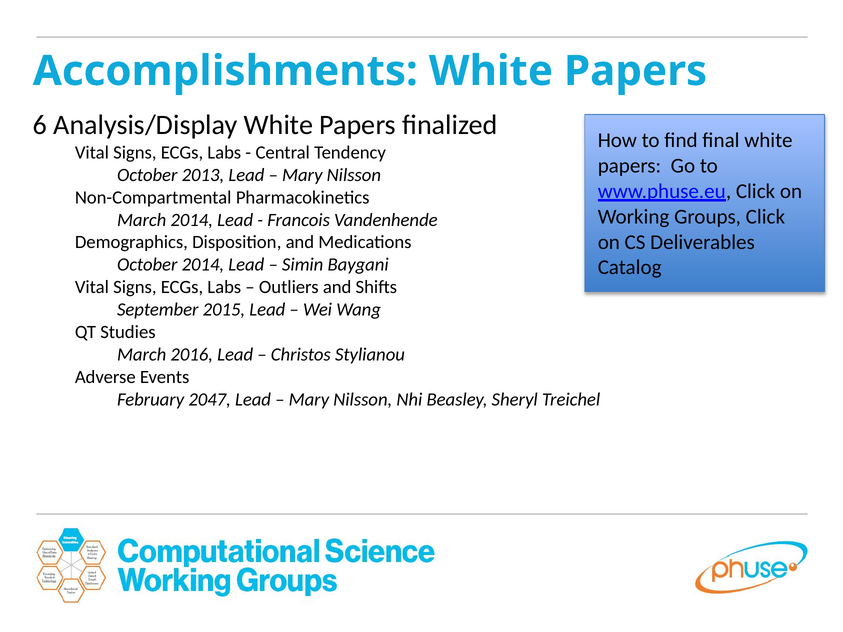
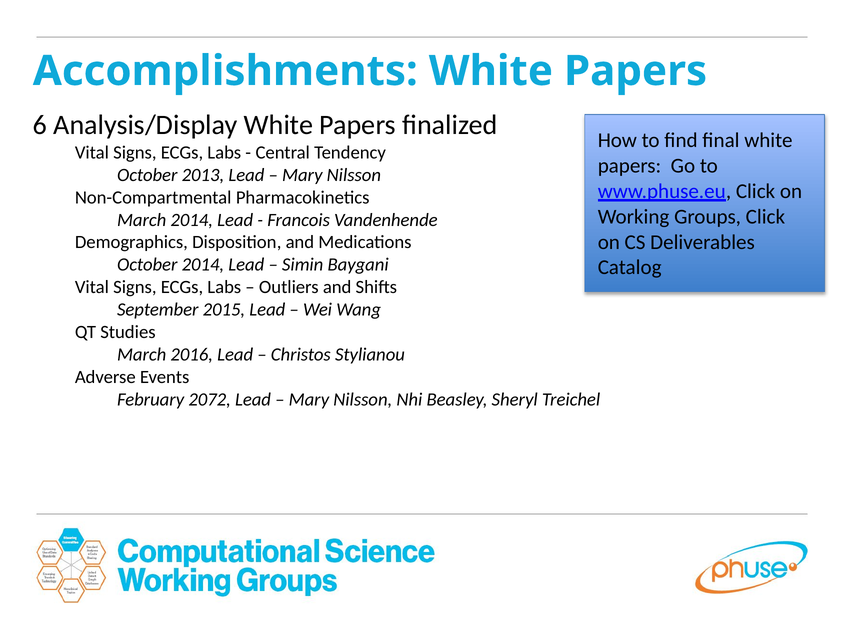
2047: 2047 -> 2072 (210, 400)
